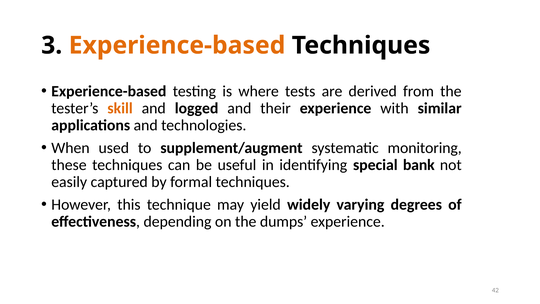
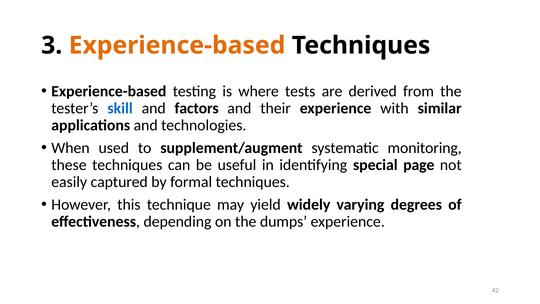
skill colour: orange -> blue (120, 108)
logged: logged -> factors (197, 108)
bank: bank -> page (419, 165)
